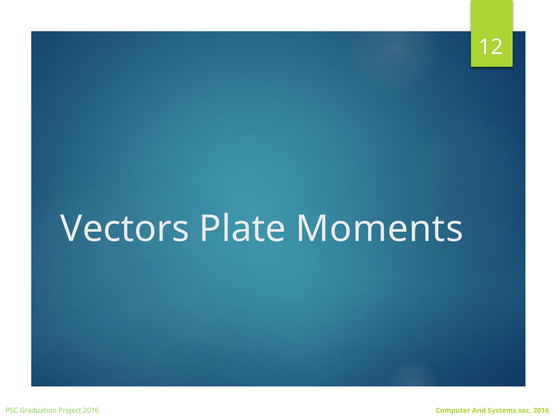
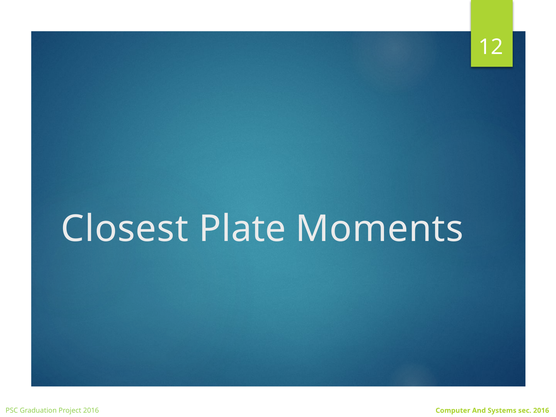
Vectors: Vectors -> Closest (125, 229)
